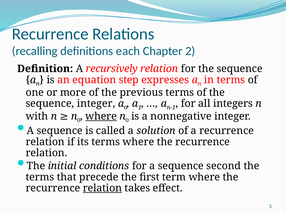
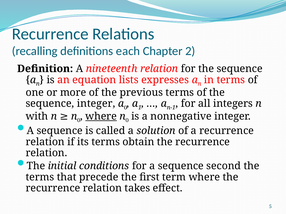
recursively: recursively -> nineteenth (112, 69)
step: step -> lists (129, 80)
terms where: where -> obtain (138, 142)
relation underline: present -> none (102, 189)
